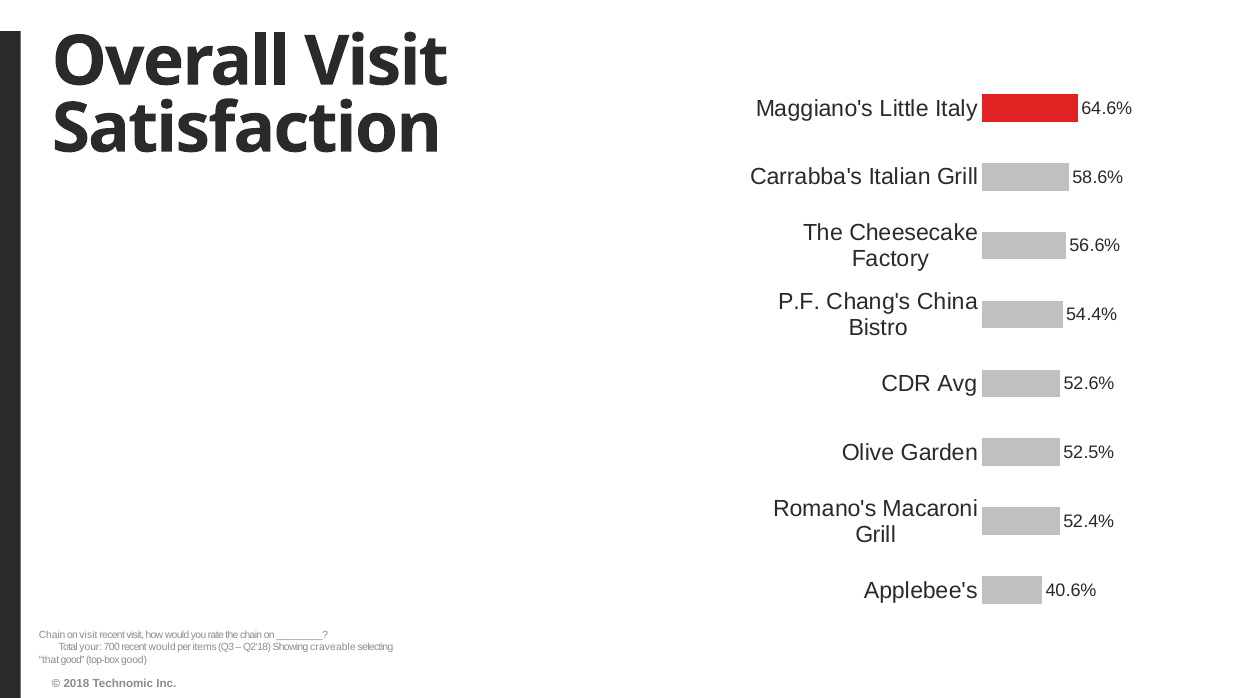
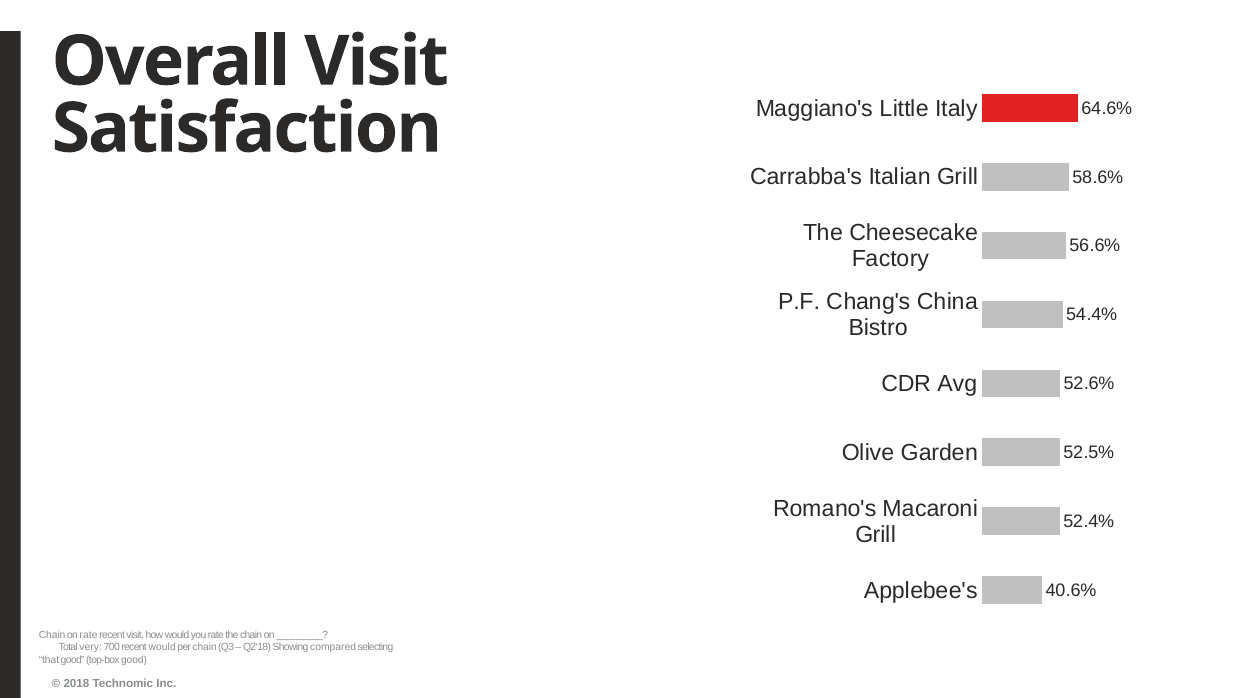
on visit: visit -> rate (89, 635)
your: your -> very (91, 648)
per items: items -> chain (205, 648)
craveable: craveable -> compared (333, 648)
